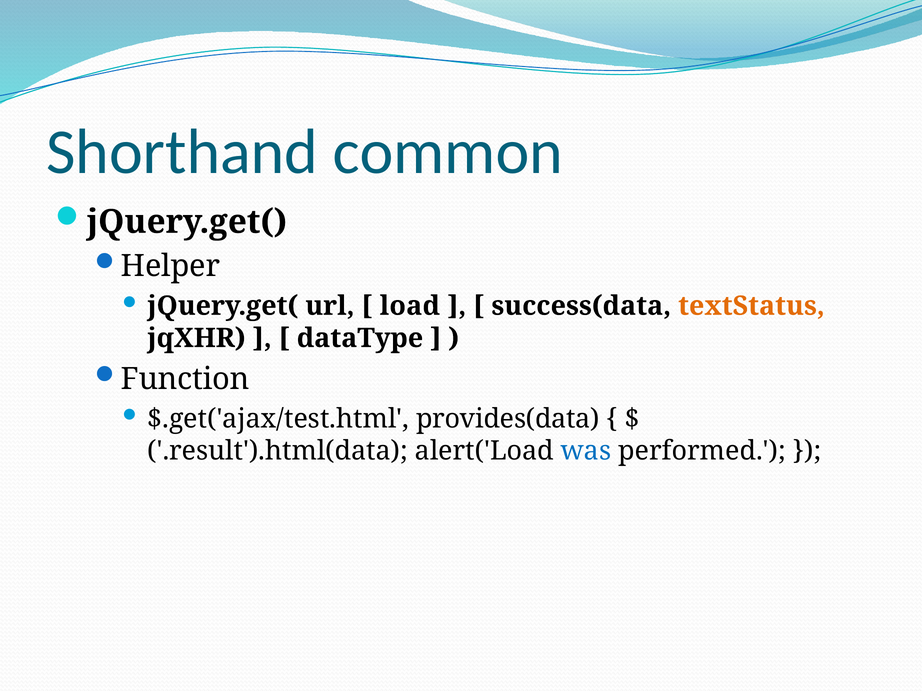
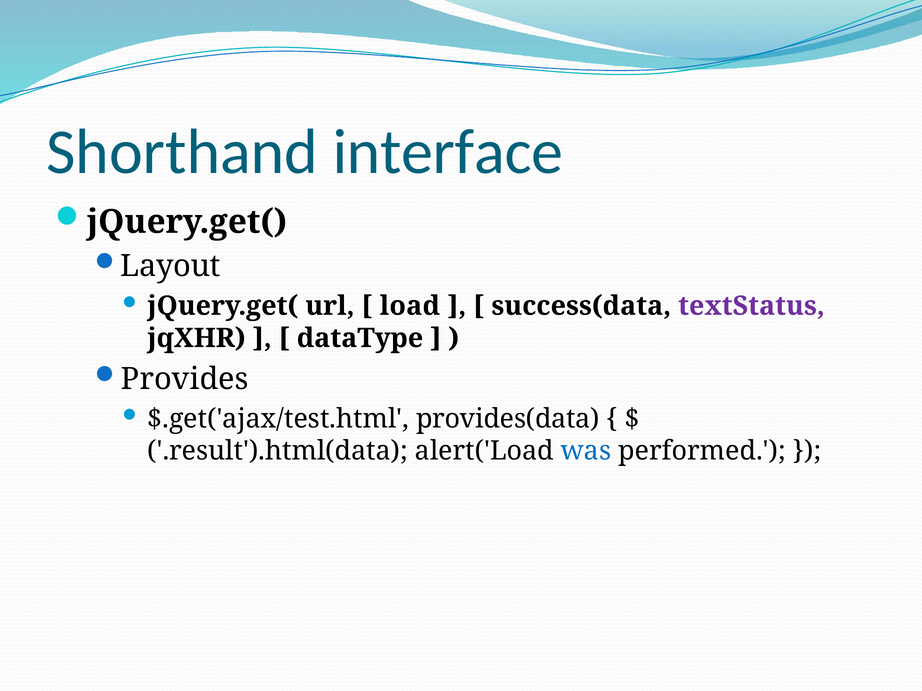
common: common -> interface (448, 152)
Helper: Helper -> Layout (171, 266)
textStatus colour: orange -> purple (751, 306)
Function: Function -> Provides (185, 379)
